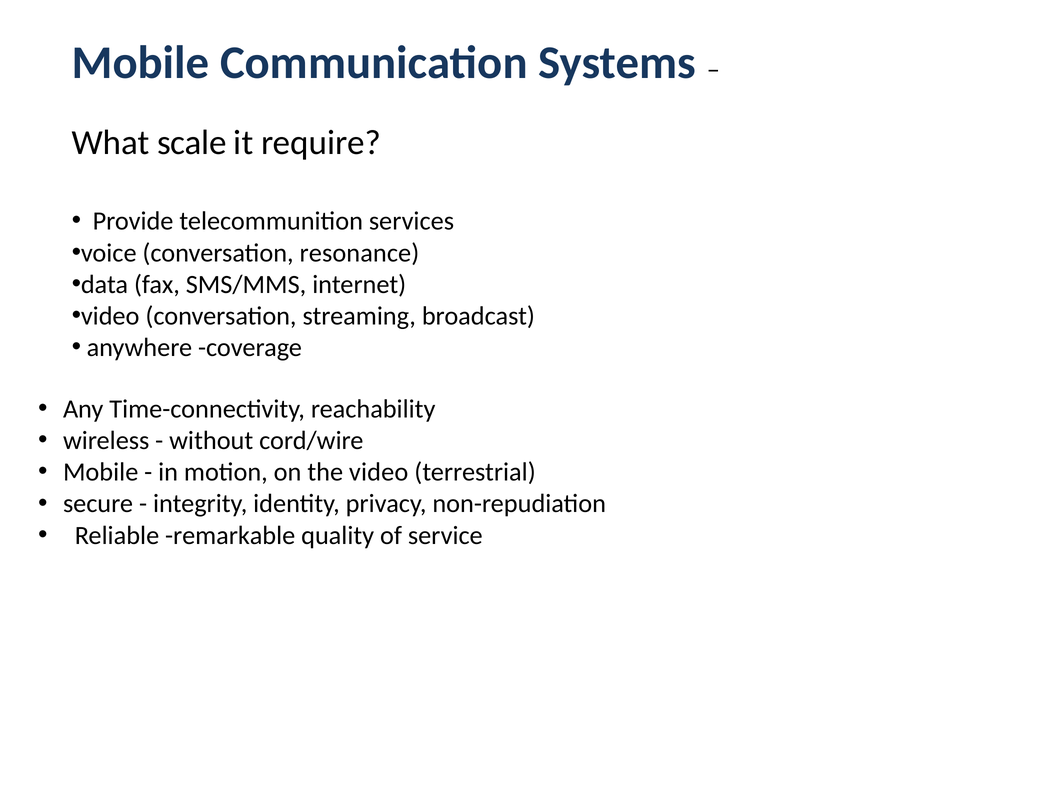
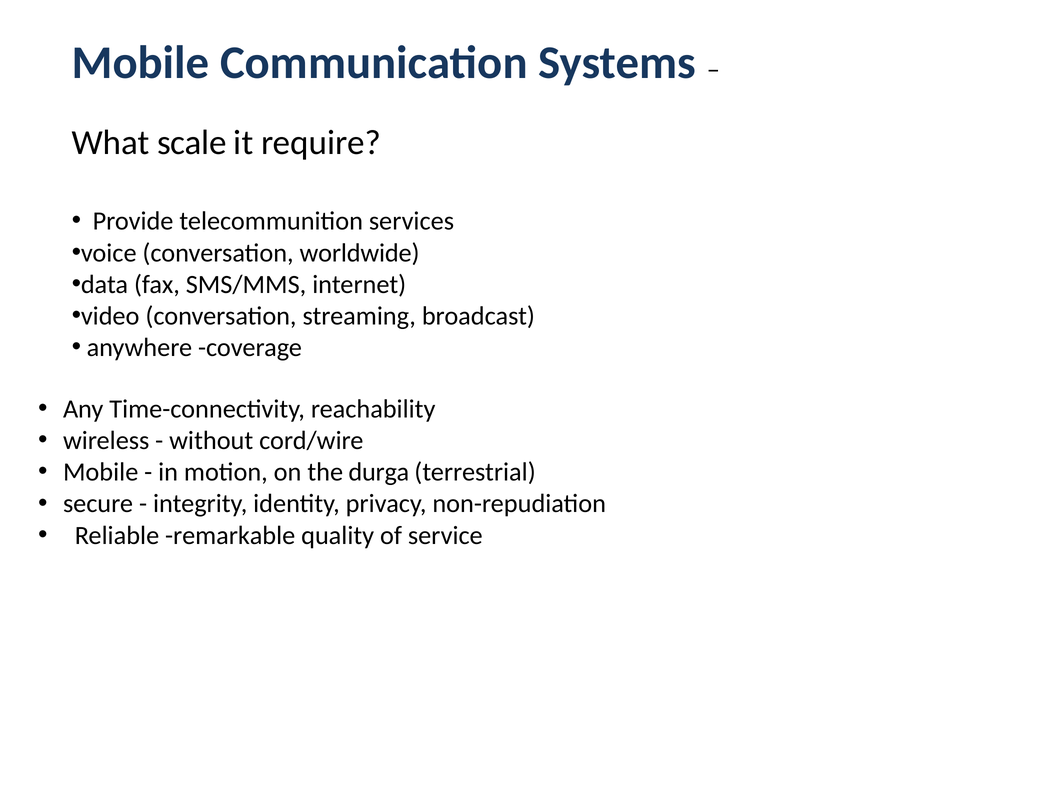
resonance: resonance -> worldwide (360, 253)
the video: video -> durga (379, 472)
